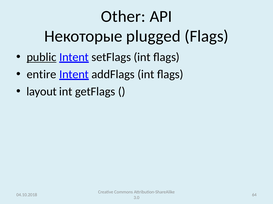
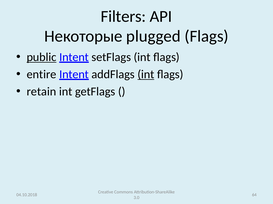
Other: Other -> Filters (123, 16)
int underline: none -> present (146, 75)
layout: layout -> retain (41, 92)
